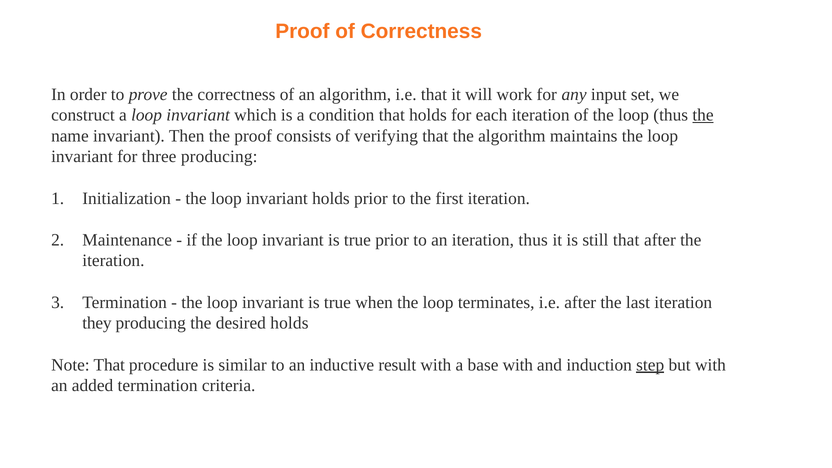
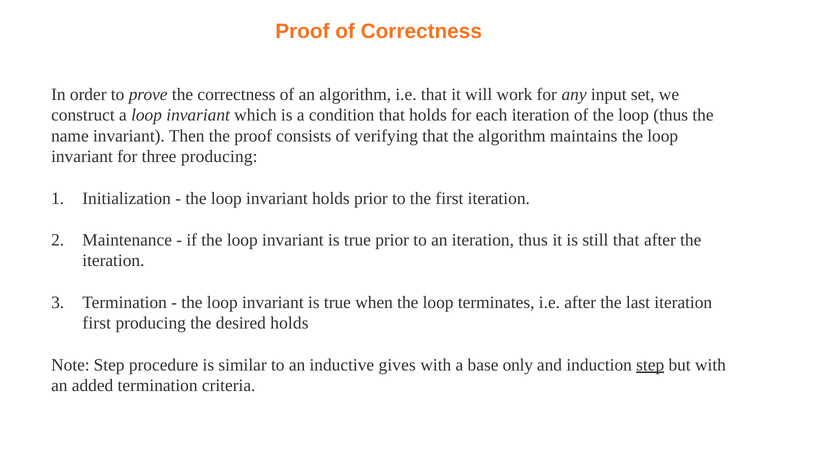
the underline: present -> none (703, 115)
they: they -> first (97, 323)
Note That: That -> Step (109, 365)
result: result -> gives (397, 365)
base with: with -> only (518, 365)
